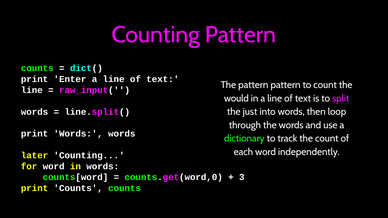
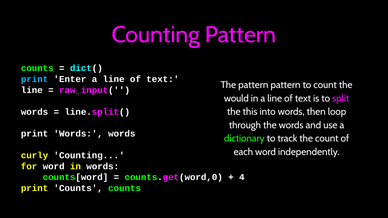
print colour: white -> light blue (35, 79)
just: just -> this (250, 112)
later: later -> curly (35, 156)
3: 3 -> 4 (242, 177)
